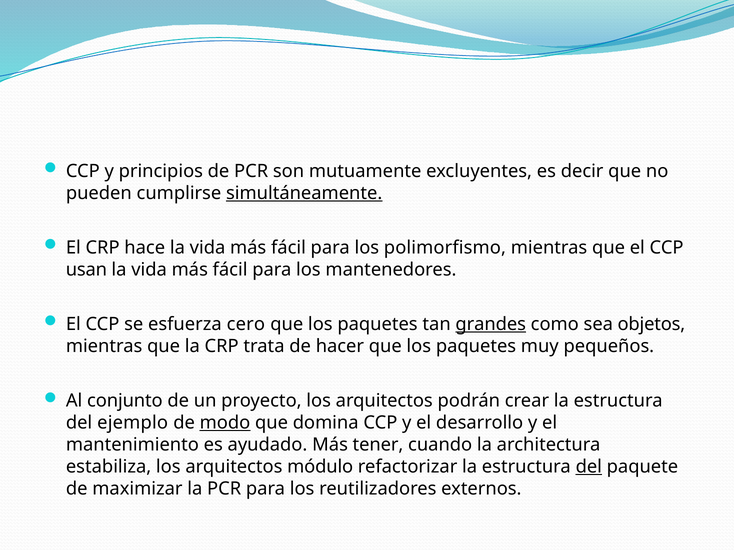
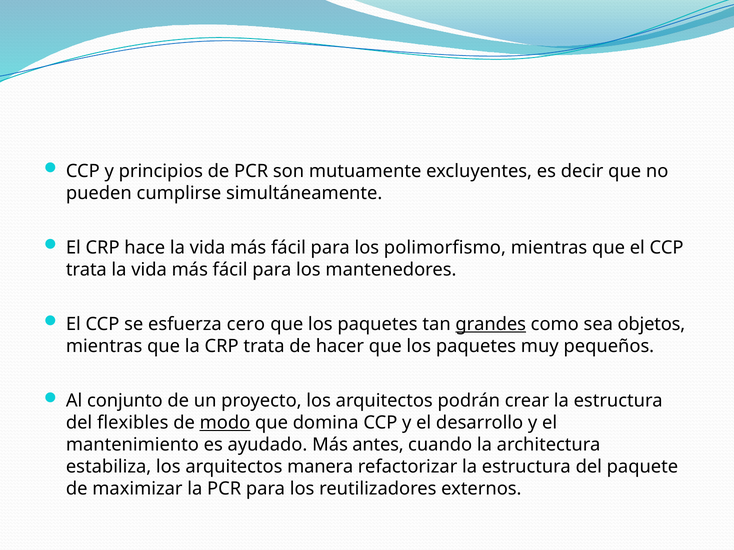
simultáneamente underline: present -> none (304, 193)
usan: usan -> trata (86, 270)
ejemplo: ejemplo -> flexibles (133, 423)
tener: tener -> antes (378, 445)
módulo: módulo -> manera (320, 467)
del underline: present -> none (589, 467)
